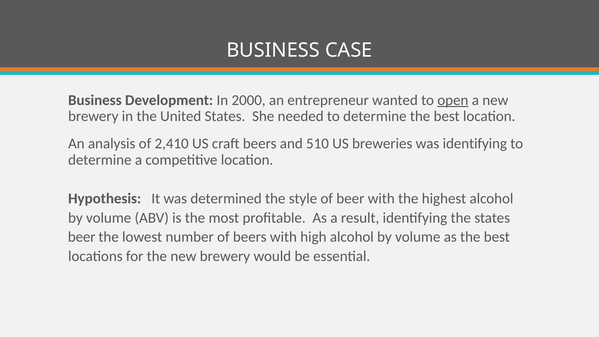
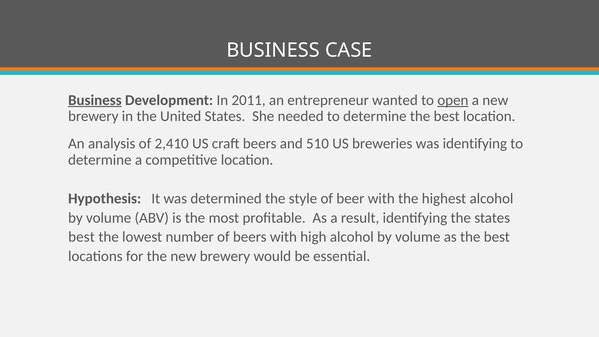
Business underline: none -> present (95, 100)
2000: 2000 -> 2011 (249, 100)
beer: beer -> best (82, 237)
